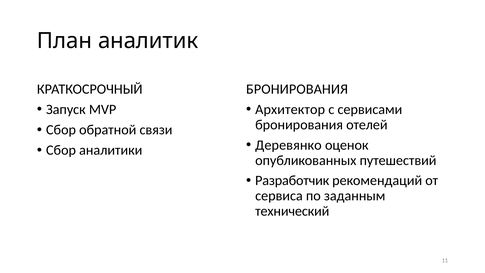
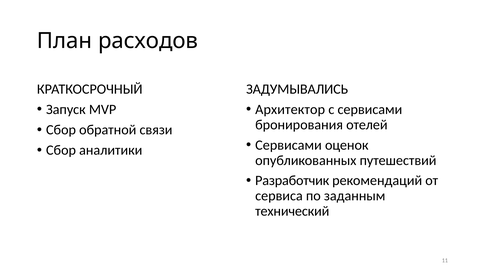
аналитик: аналитик -> расходов (148, 41)
БРОНИРОВАНИЯ: БРОНИРОВАНИЯ -> ЗАДУМЫВАЛИСЬ (297, 89)
Деревянко: Деревянко -> Сервисами (288, 145)
